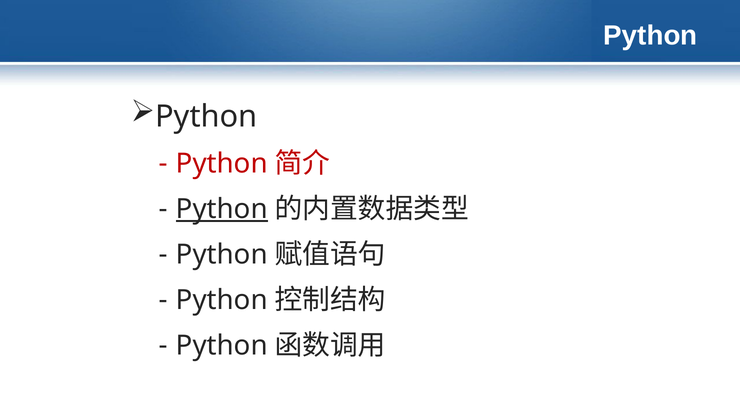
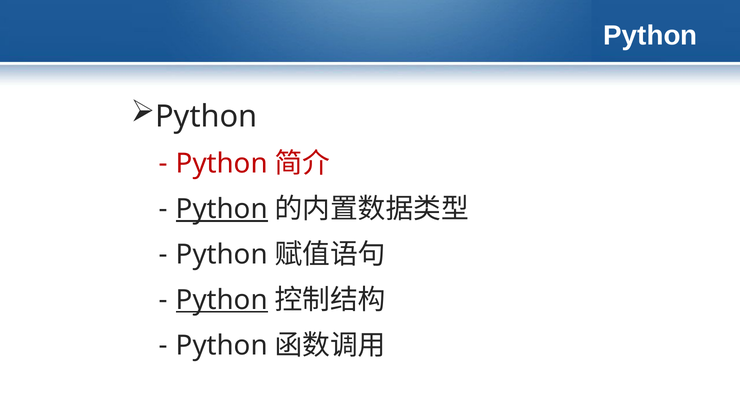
Python underline: none -> present (222, 300)
